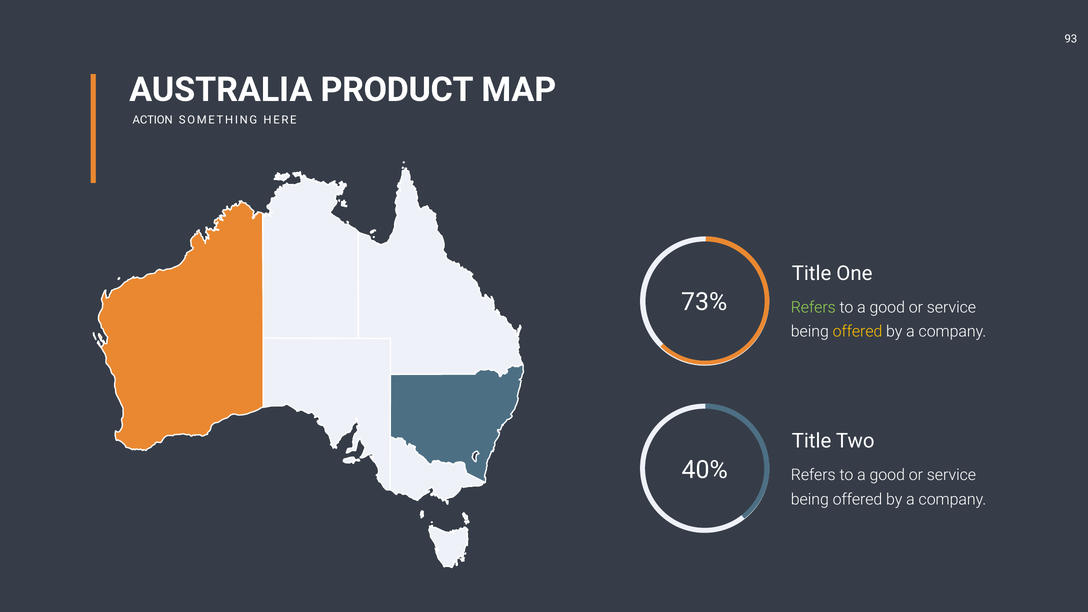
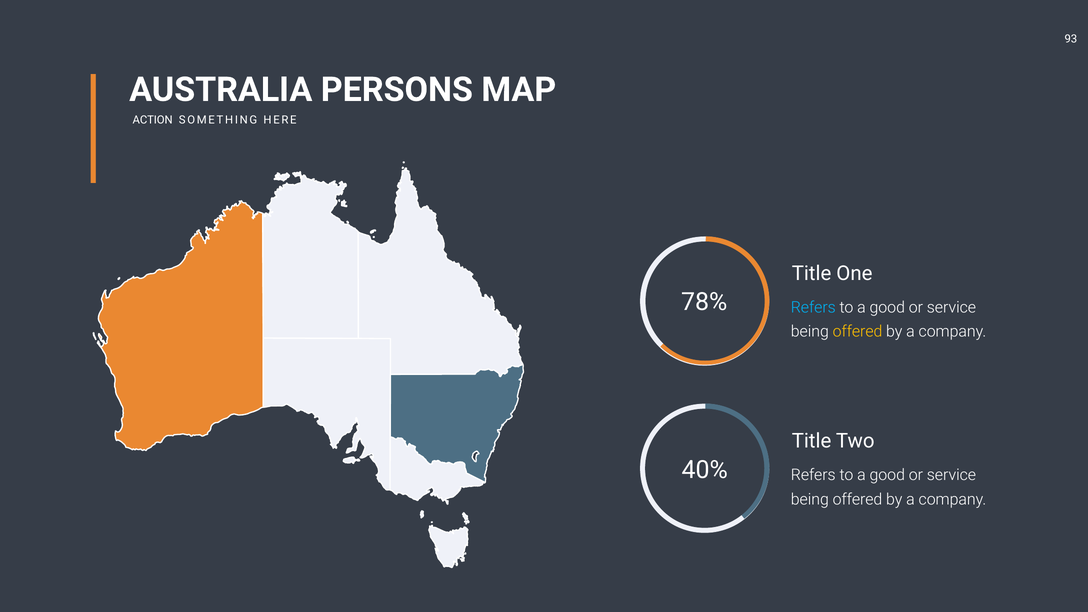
PRODUCT: PRODUCT -> PERSONS (397, 90)
73%: 73% -> 78% (705, 302)
Refers colour: light green -> light blue (813, 307)
